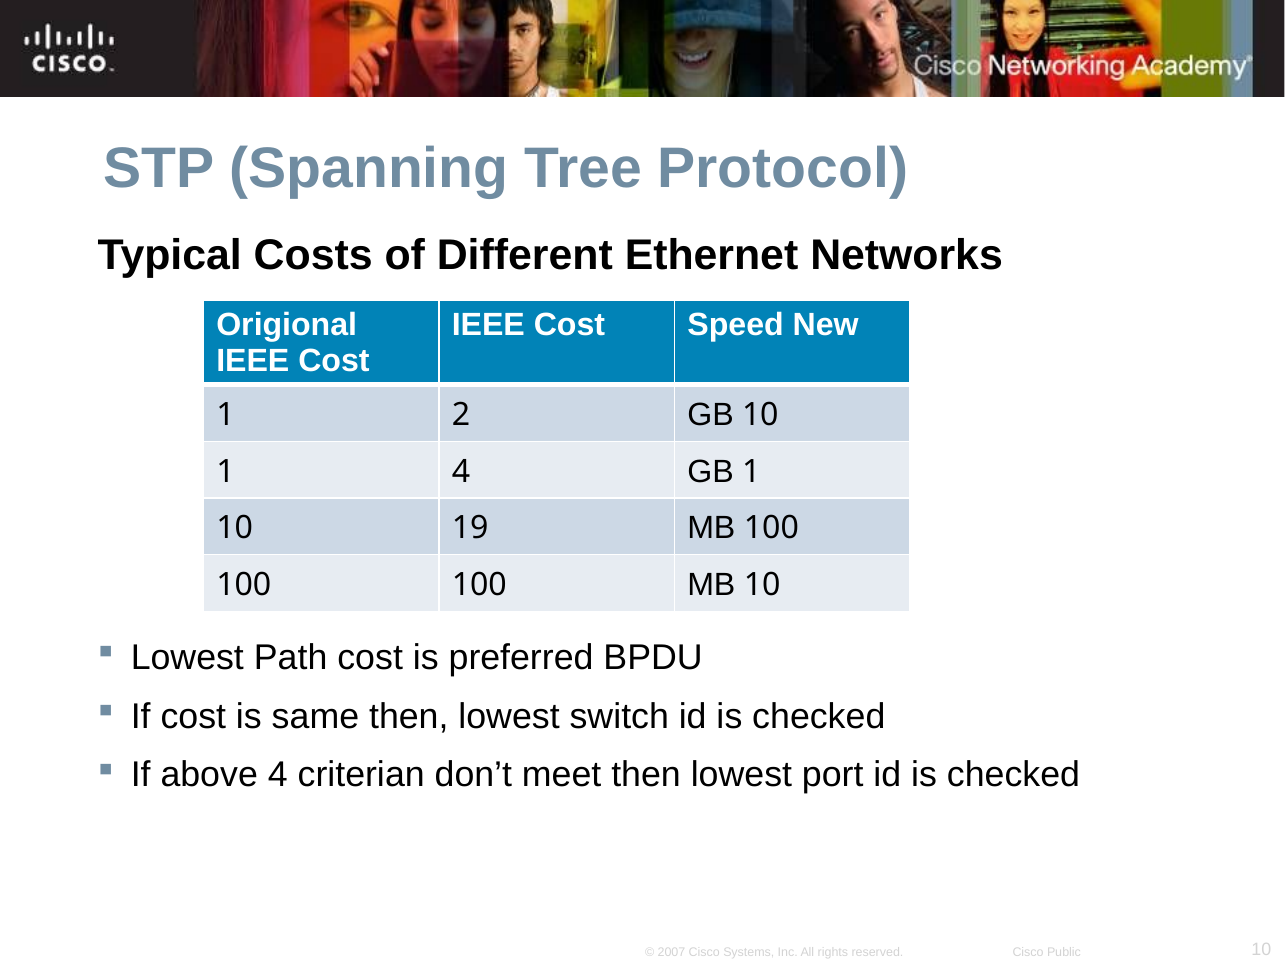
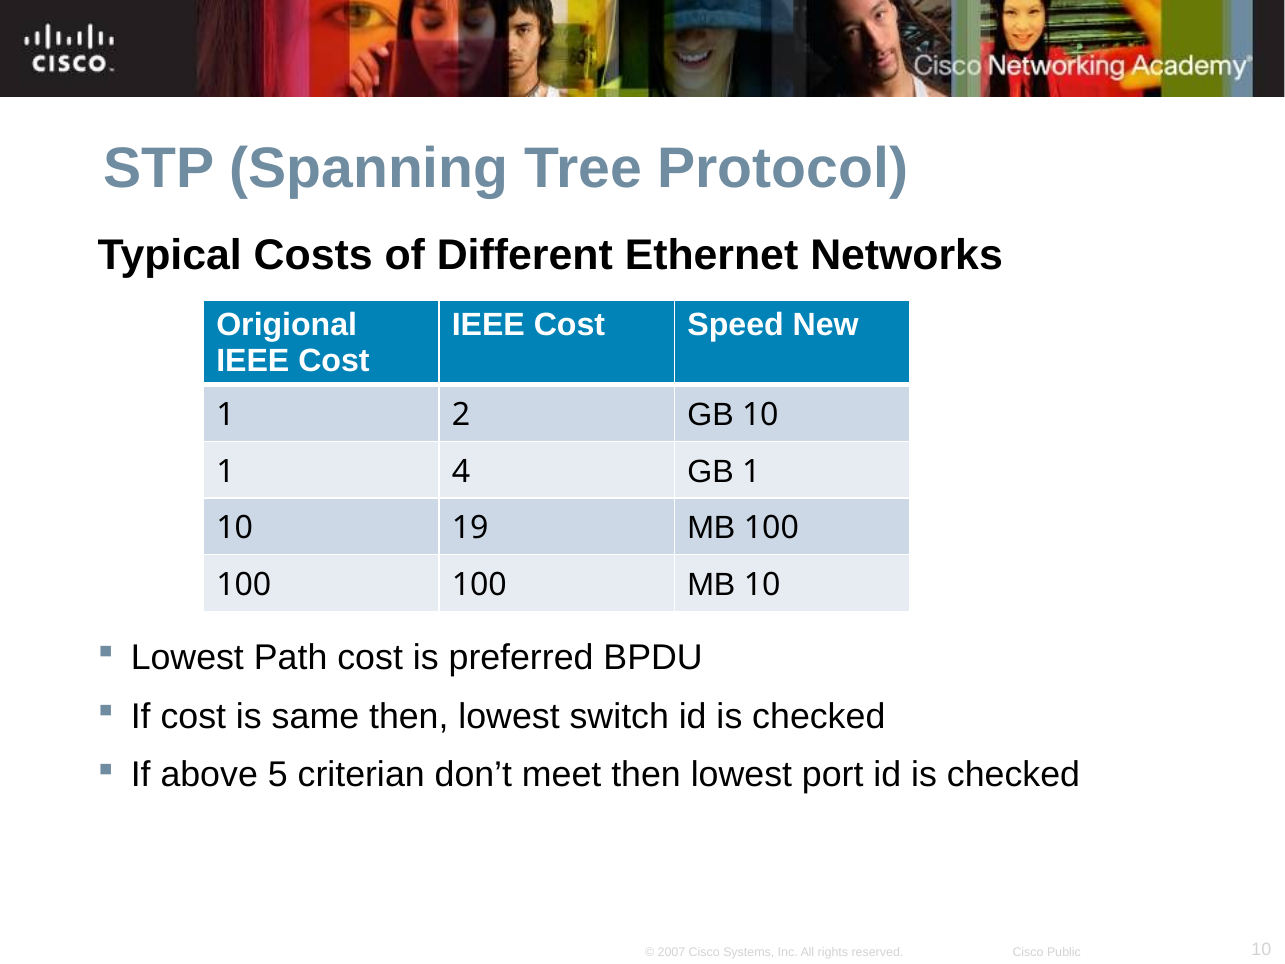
above 4: 4 -> 5 (278, 775)
